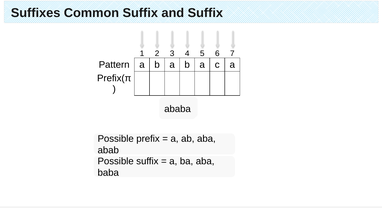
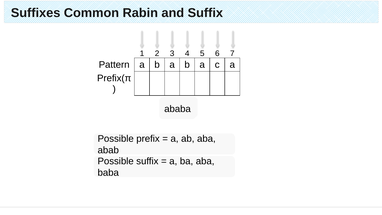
Common Suffix: Suffix -> Rabin (140, 13)
